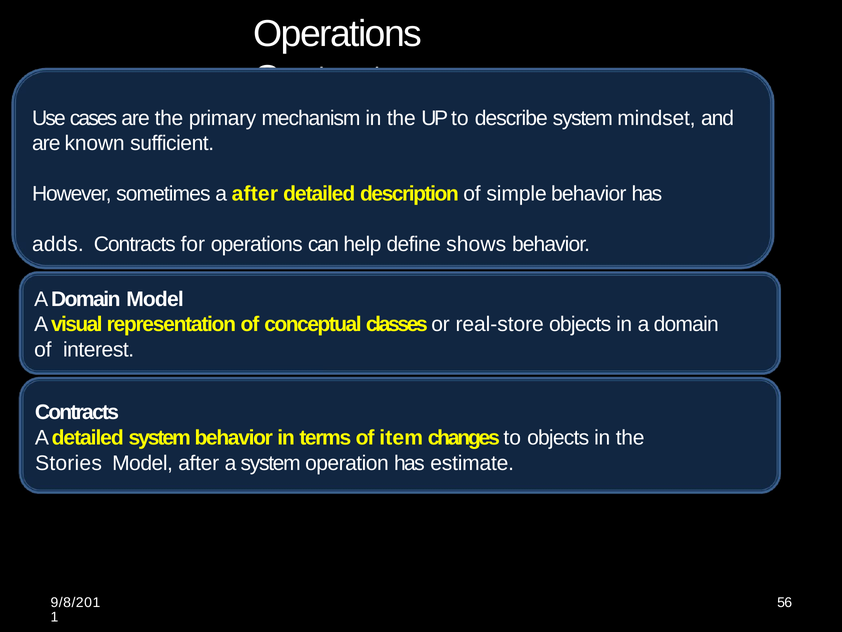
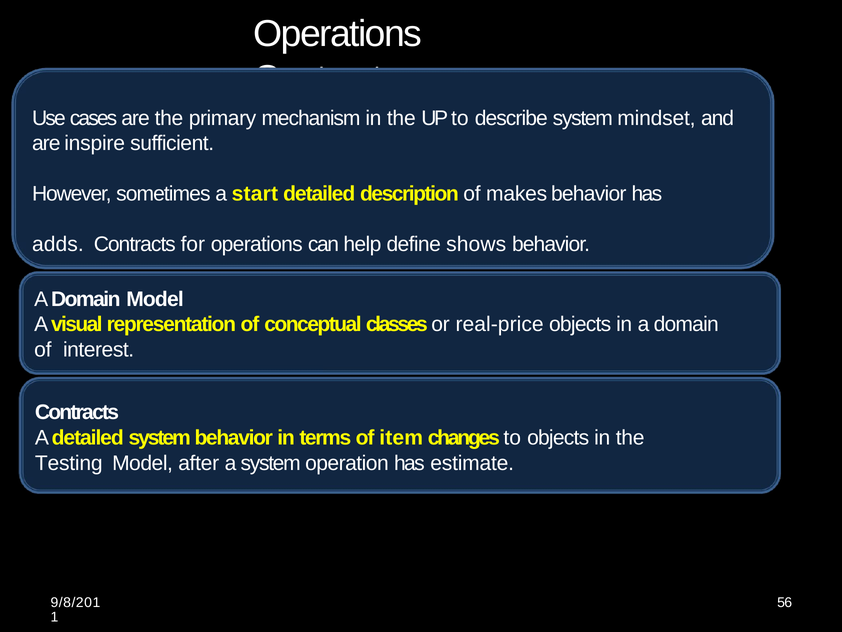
known: known -> inspire (95, 143)
a after: after -> start (255, 194)
simple: simple -> makes (517, 194)
real-store: real-store -> real-price (500, 324)
Stories: Stories -> Testing (69, 463)
